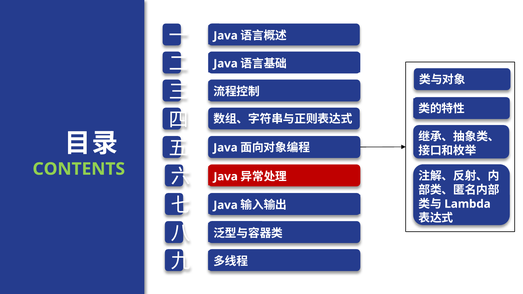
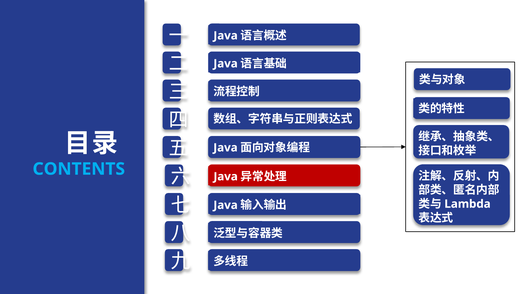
CONTENTS colour: light green -> light blue (79, 169)
